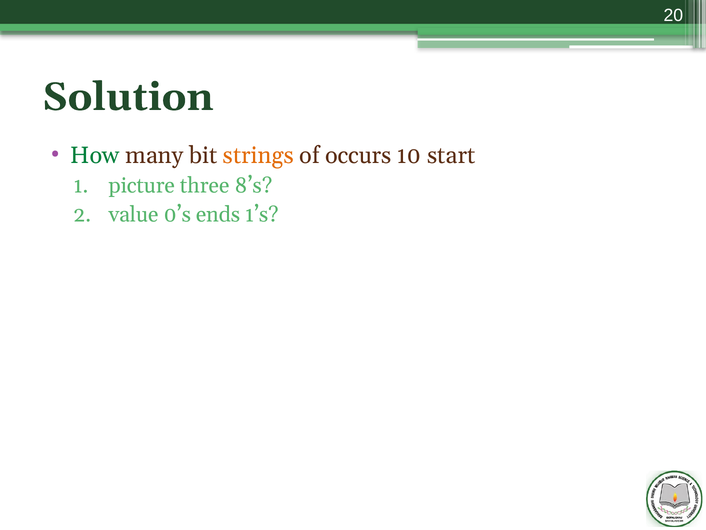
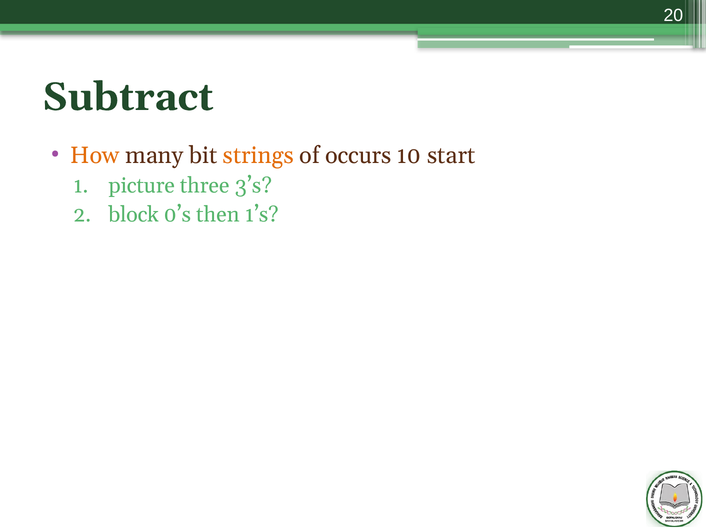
Solution: Solution -> Subtract (128, 97)
How colour: green -> orange (95, 156)
8’s: 8’s -> 3’s (253, 185)
value: value -> block (134, 214)
ends: ends -> then (218, 214)
